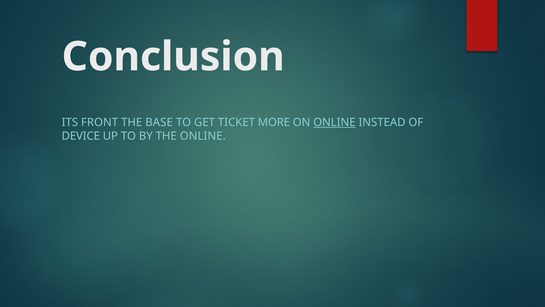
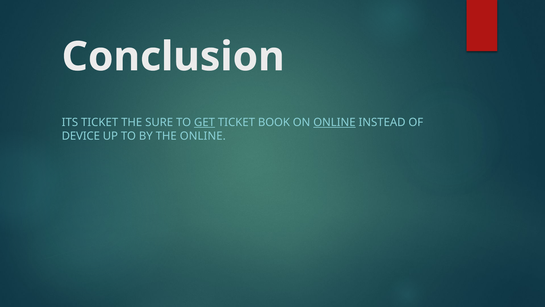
ITS FRONT: FRONT -> TICKET (100, 122)
BASE: BASE -> SURE (159, 122)
GET underline: none -> present (205, 122)
MORE: MORE -> BOOK (274, 122)
